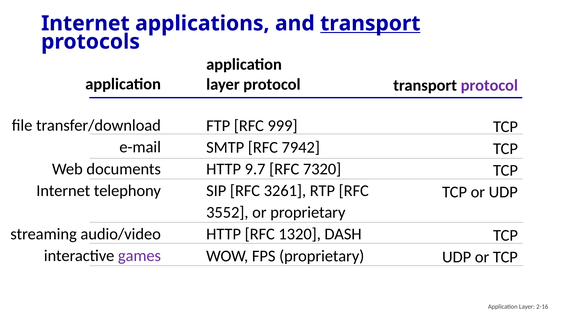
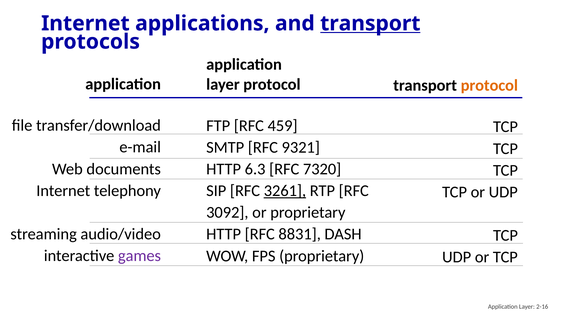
protocol colour: purple -> orange (489, 85)
999: 999 -> 459 (283, 126)
7942: 7942 -> 9321 (301, 147)
9.7: 9.7 -> 6.3 (255, 169)
3261 underline: none -> present (285, 191)
3552: 3552 -> 3092 (227, 212)
1320: 1320 -> 8831 (300, 234)
